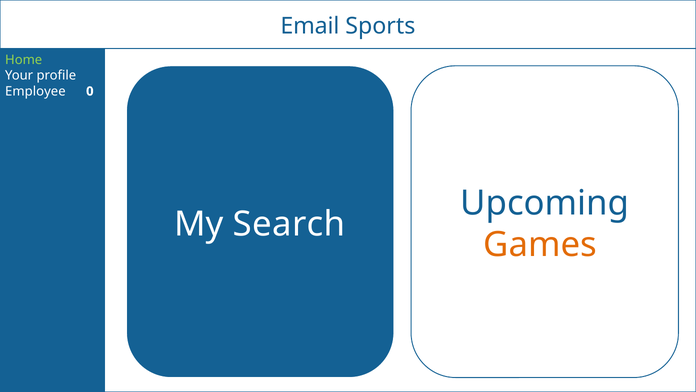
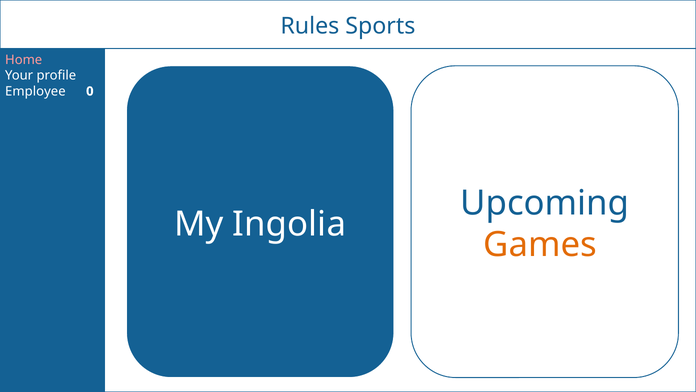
Email: Email -> Rules (310, 26)
Home colour: light green -> pink (24, 60)
Search: Search -> Ingolia (289, 224)
